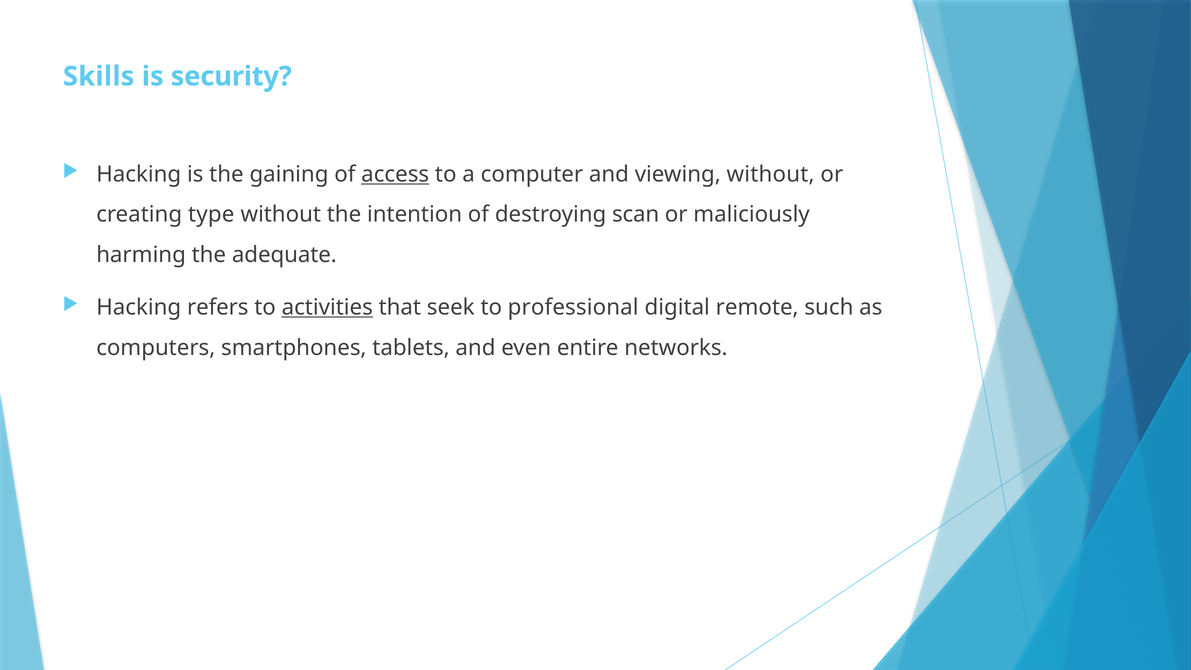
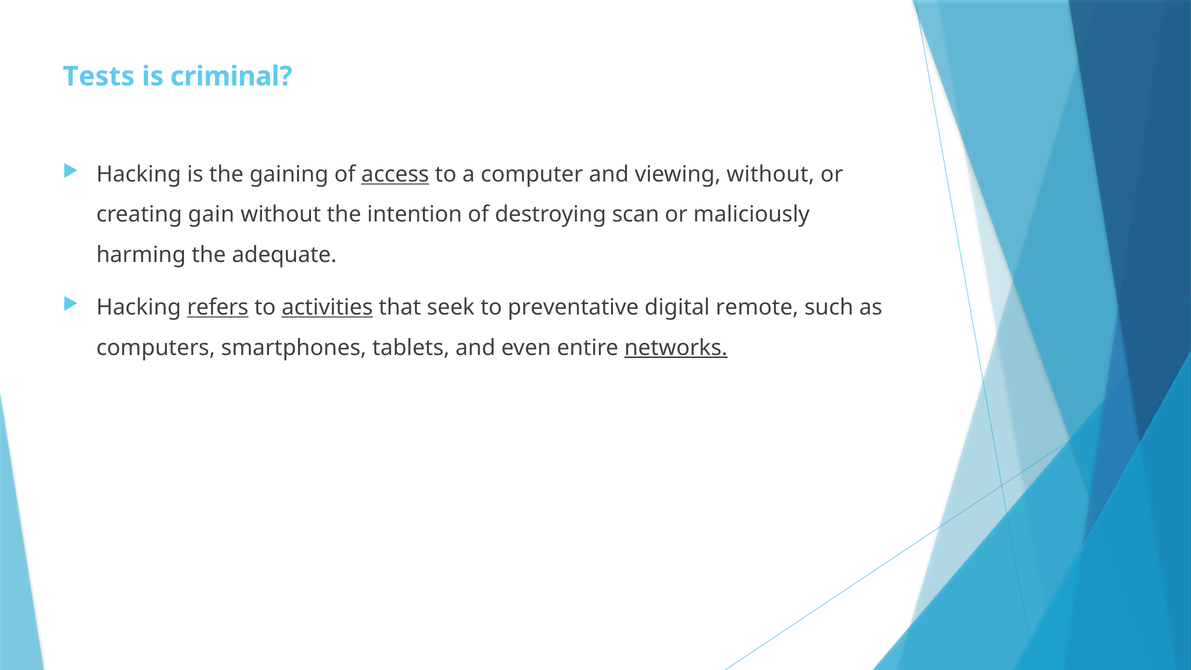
Skills: Skills -> Tests (99, 76)
security: security -> criminal (231, 76)
type: type -> gain (211, 215)
refers underline: none -> present (218, 307)
professional: professional -> preventative (573, 307)
networks underline: none -> present (676, 348)
